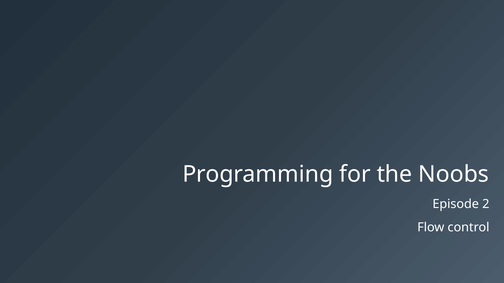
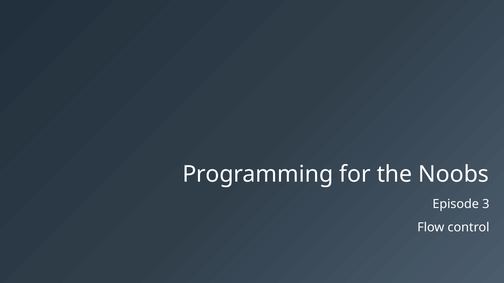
2: 2 -> 3 (486, 204)
